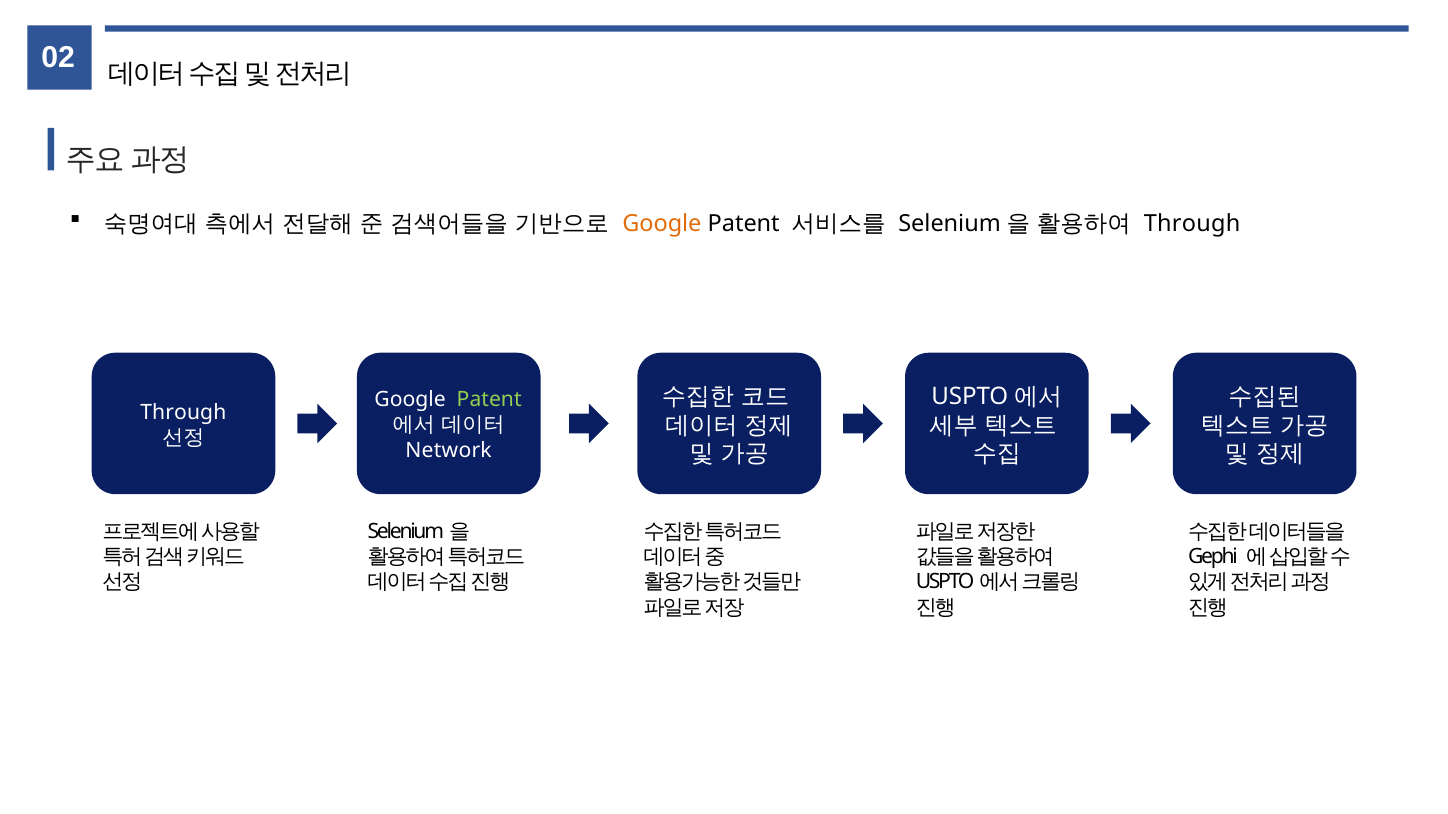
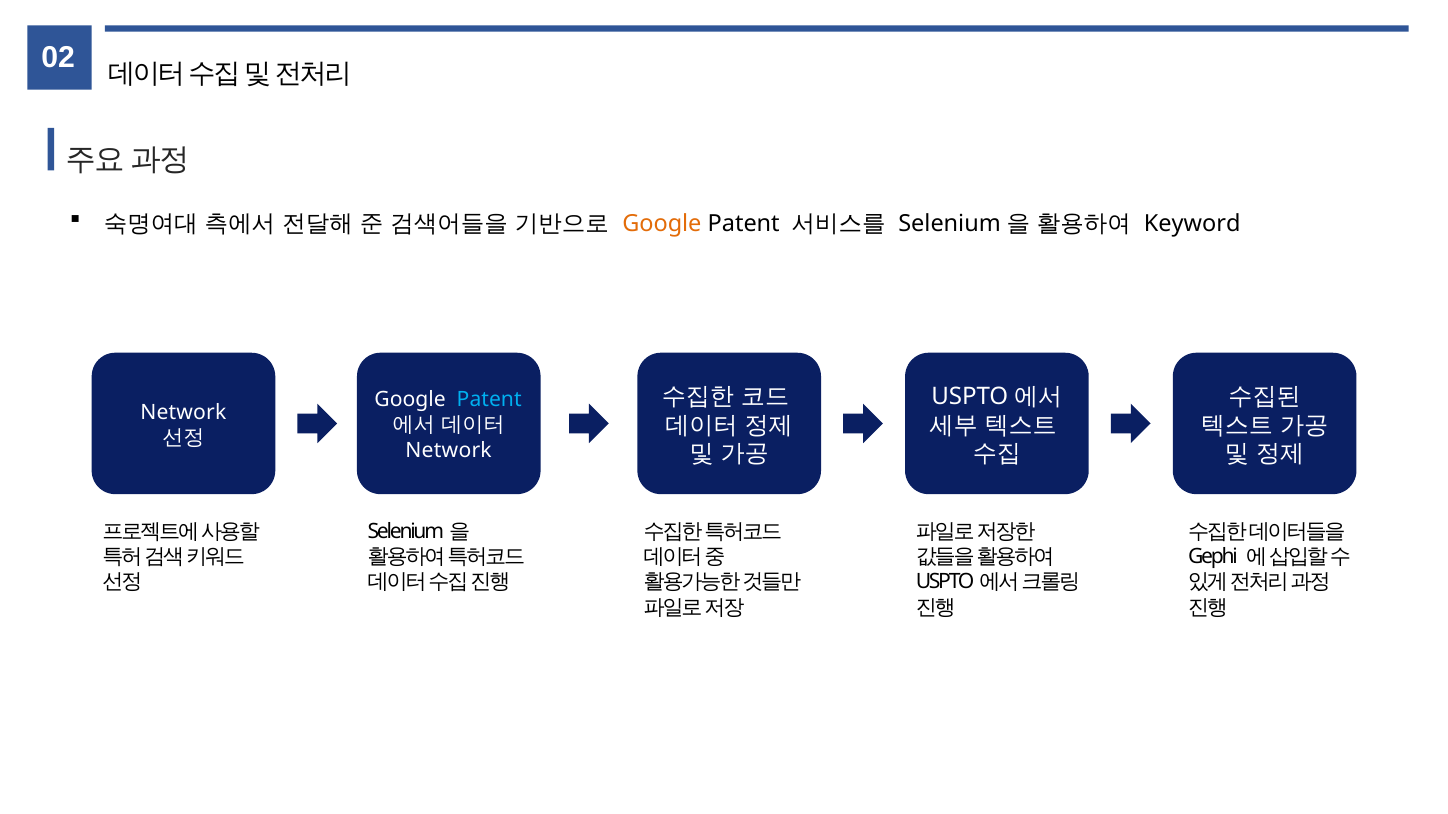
Through: Through -> Keyword (1192, 224)
Patent colour: light green -> light blue (489, 400)
Through: Through -> Network (183, 412)
